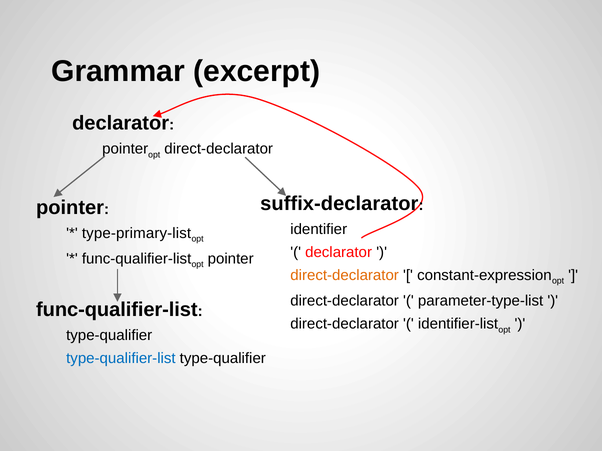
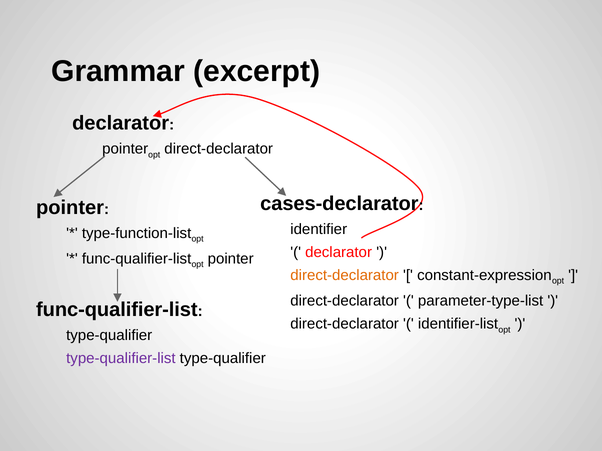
suffix-declarator: suffix-declarator -> cases-declarator (339, 204)
type-primary-list: type-primary-list -> type-function-list (137, 233)
type-qualifier-list colour: blue -> purple (121, 359)
